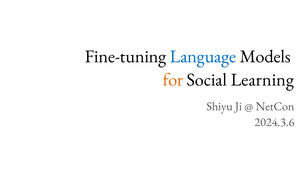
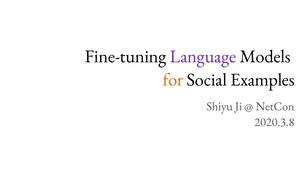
Language colour: blue -> purple (203, 56)
Learning: Learning -> Examples (263, 80)
2024.3.6: 2024.3.6 -> 2020.3.8 (274, 122)
